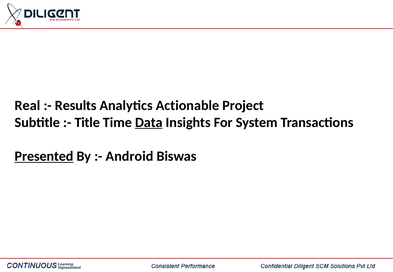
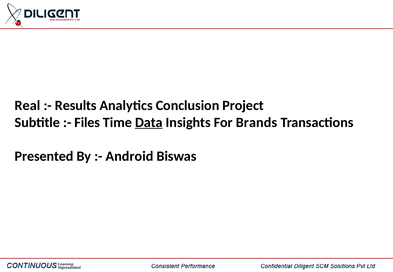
Actionable: Actionable -> Conclusion (188, 105)
Title: Title -> Files (87, 122)
System: System -> Brands (257, 122)
Presented underline: present -> none (44, 156)
